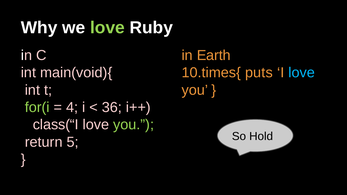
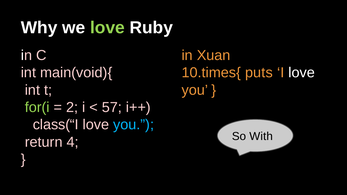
Earth: Earth -> Xuan (214, 55)
love colour: light blue -> white (302, 73)
4: 4 -> 2 (72, 107)
36: 36 -> 57 (112, 107)
you colour: light green -> light blue (134, 125)
Hold: Hold -> With (261, 136)
5: 5 -> 4 (73, 142)
